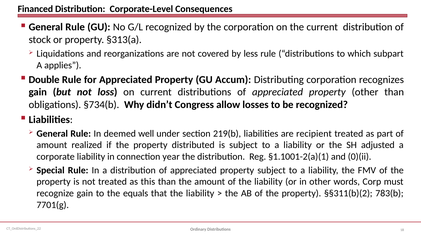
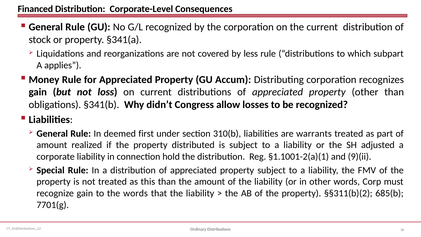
§313(a: §313(a -> §341(a (124, 40)
Double: Double -> Money (44, 79)
§734(b: §734(b -> §341(b (101, 105)
well: well -> first (146, 133)
219(b: 219(b -> 310(b (227, 133)
recipient: recipient -> warrants (314, 133)
year: year -> hold (171, 157)
0)(ii: 0)(ii -> 9)(ii (360, 157)
the equals: equals -> words (136, 193)
783(b: 783(b -> 685(b (389, 193)
